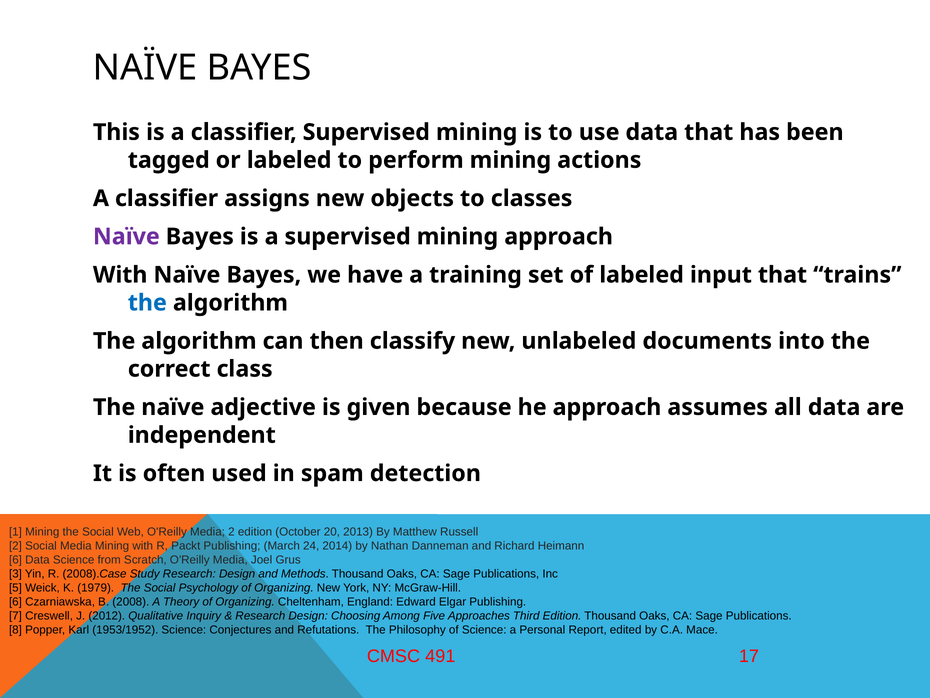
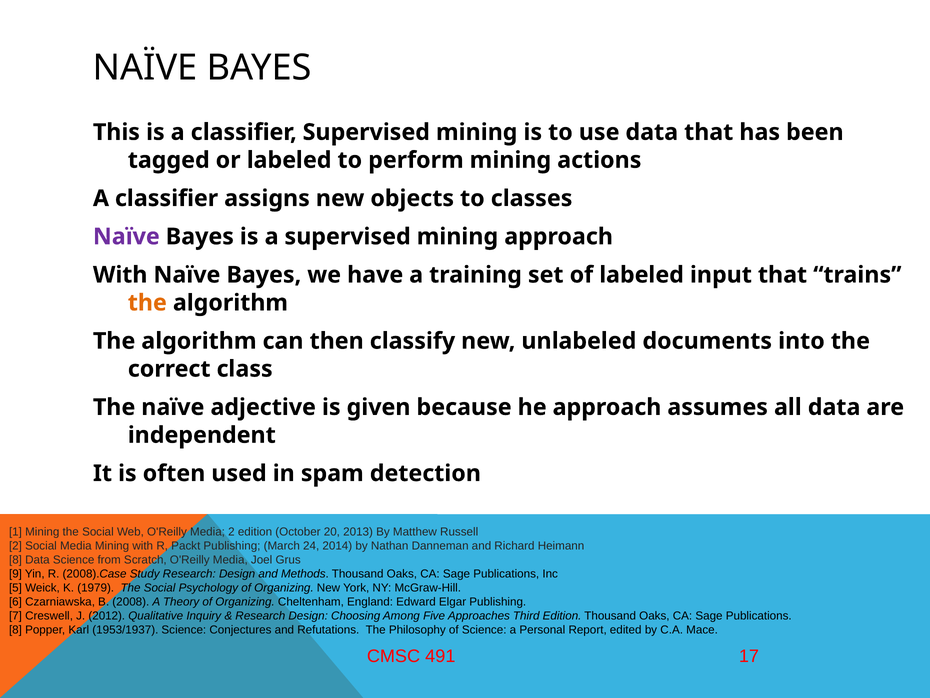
the colour: blue -> orange (147, 303)
6: 6 -> 8 (16, 560)
3: 3 -> 9 (16, 574)
1953/1952: 1953/1952 -> 1953/1937 (125, 630)
